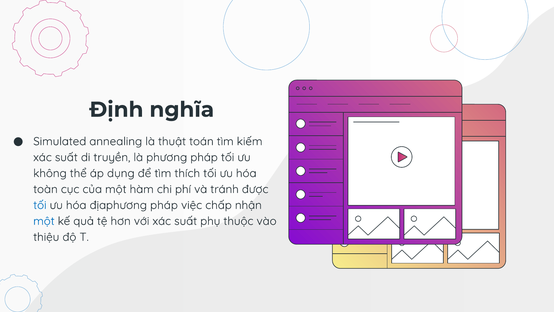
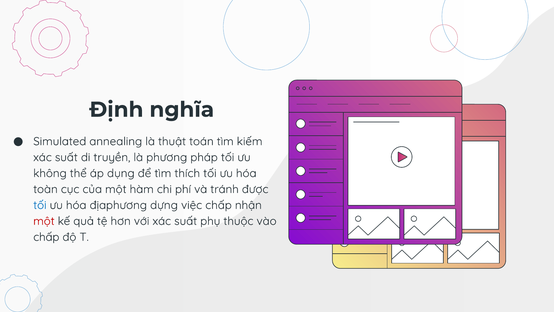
địaphương pháp: pháp -> dựng (164, 205)
một colour: blue -> red (44, 221)
thiệu: thiệu -> chấp (46, 237)
